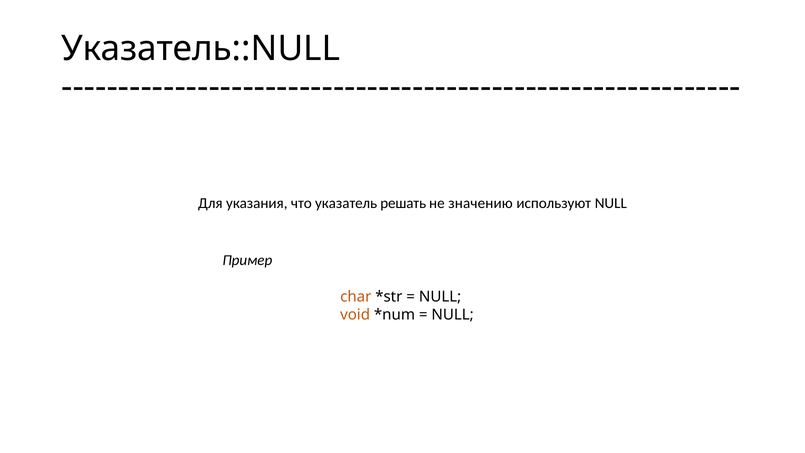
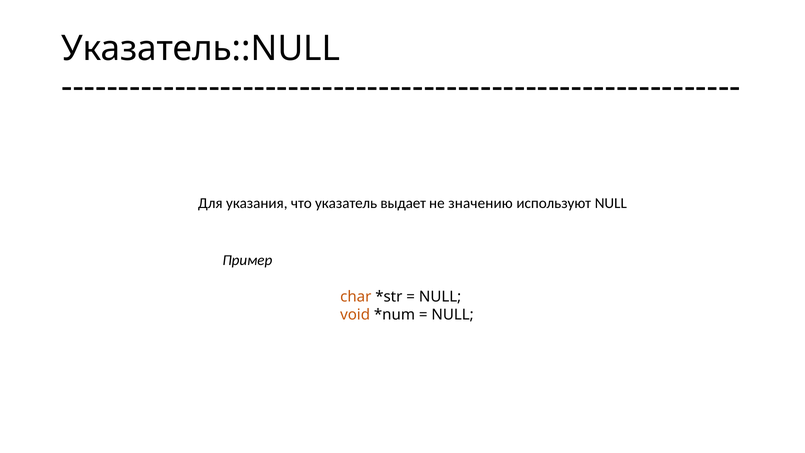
решать: решать -> выдает (403, 203)
